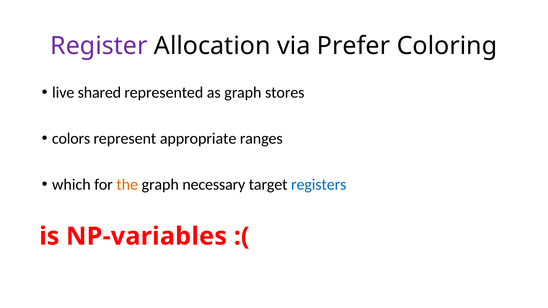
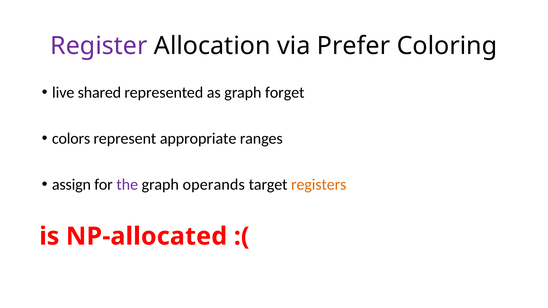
stores: stores -> forget (285, 93)
which: which -> assign (71, 185)
the colour: orange -> purple (127, 185)
necessary: necessary -> operands (214, 185)
registers colour: blue -> orange (319, 185)
NP-variables: NP-variables -> NP-allocated (147, 237)
